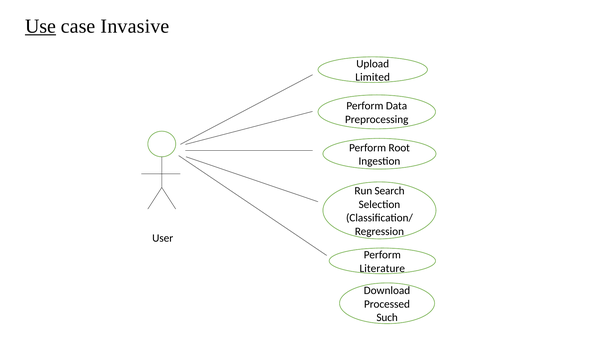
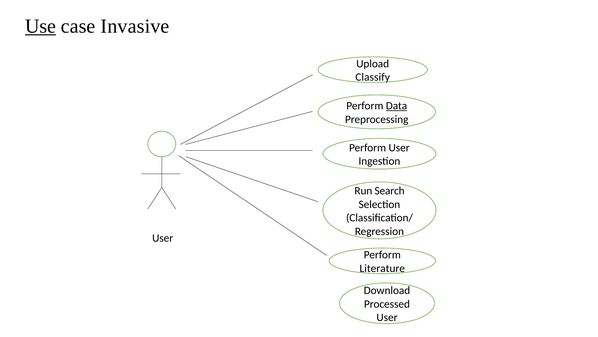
Limited: Limited -> Classify (373, 77)
Data underline: none -> present (397, 106)
Perform Root: Root -> User (399, 147)
Such: Such -> User (387, 317)
